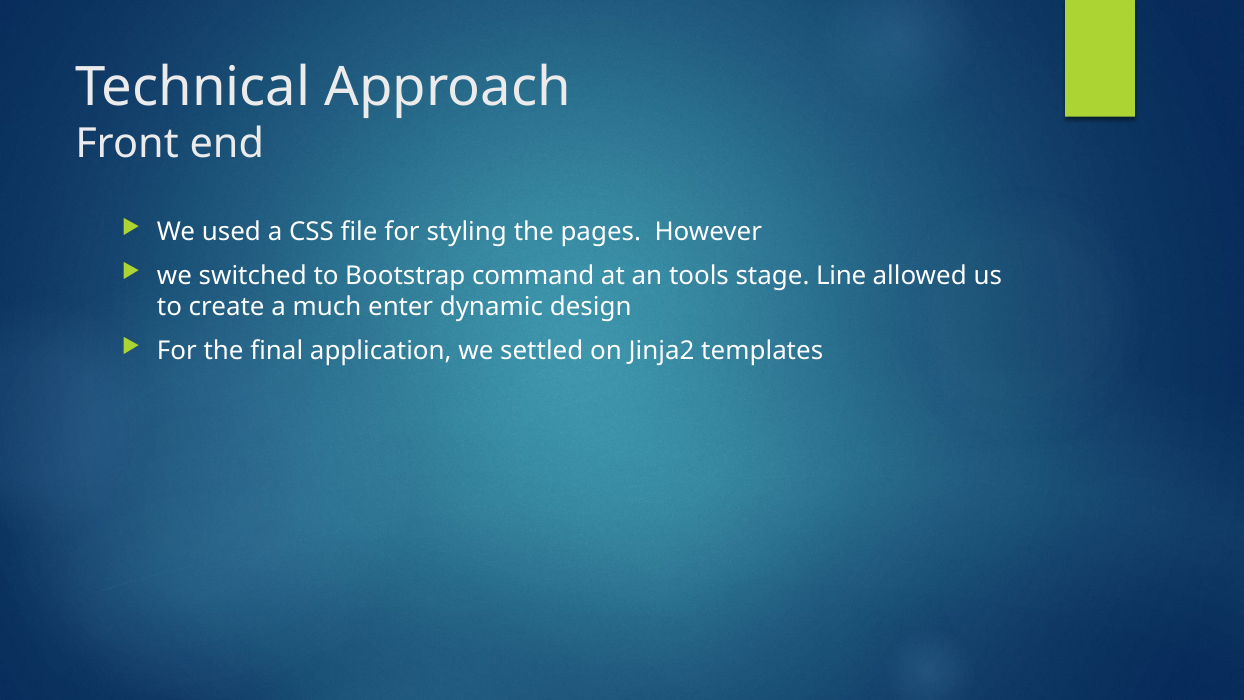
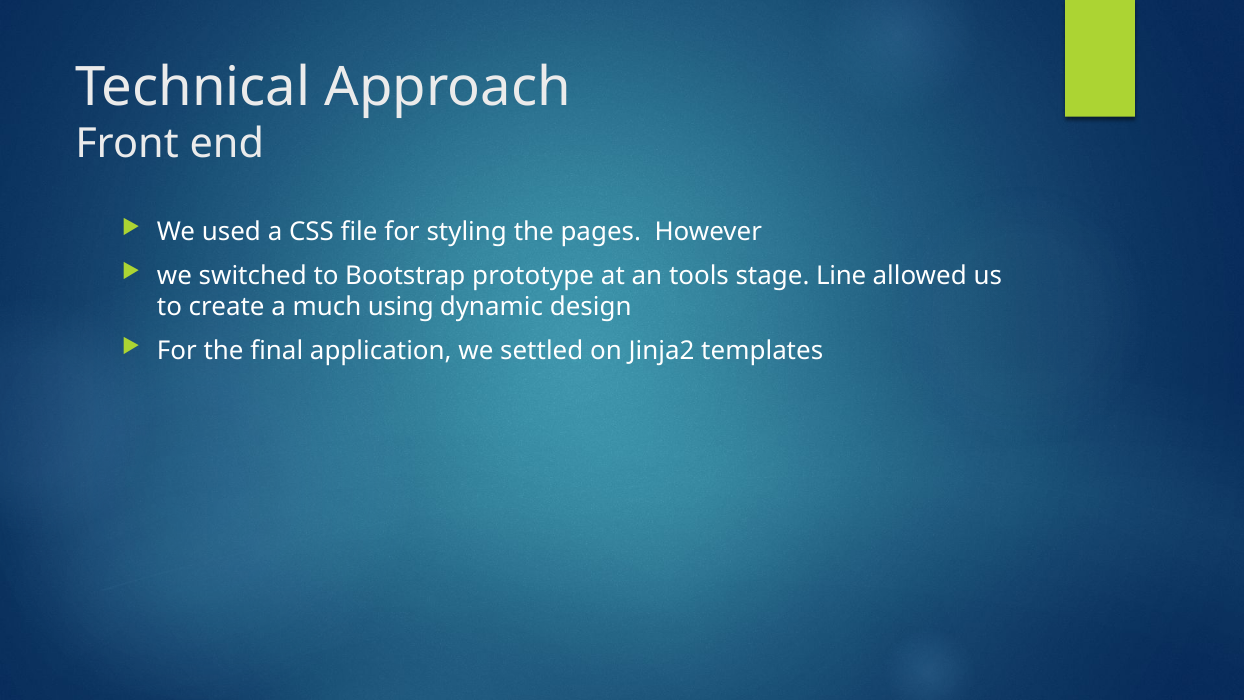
command: command -> prototype (533, 276)
enter: enter -> using (401, 307)
